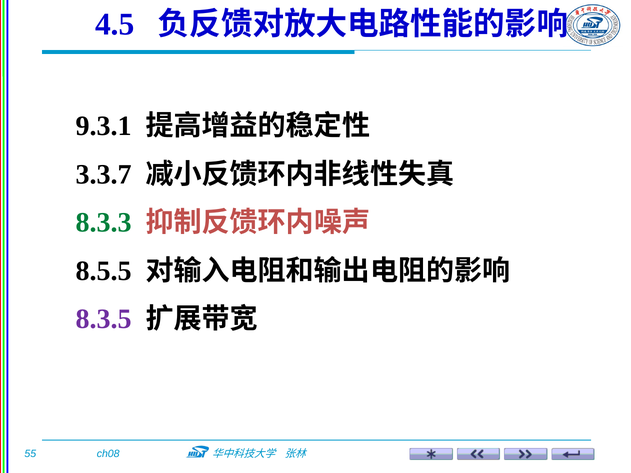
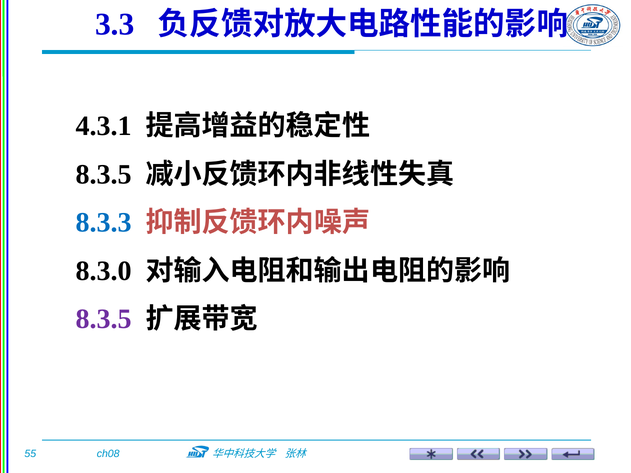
4.5: 4.5 -> 3.3 (115, 24)
9.3.1: 9.3.1 -> 4.3.1 (104, 126)
3.3.7: 3.3.7 -> 8.3.5 (104, 174)
8.3.3 colour: green -> blue (104, 223)
8.5.5: 8.5.5 -> 8.3.0 (104, 271)
